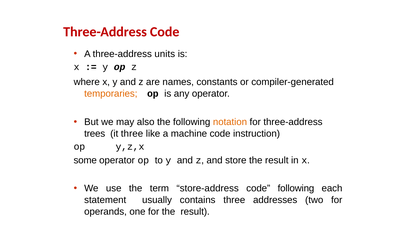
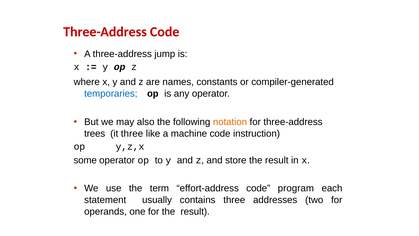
units: units -> jump (165, 54)
temporaries colour: orange -> blue (111, 94)
store-address: store-address -> effort-address (208, 188)
code following: following -> program (296, 188)
